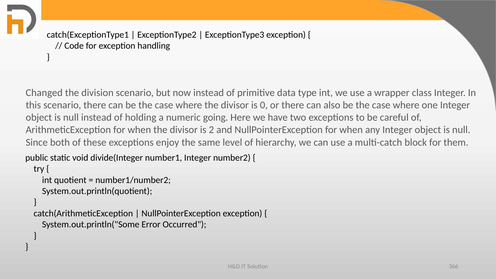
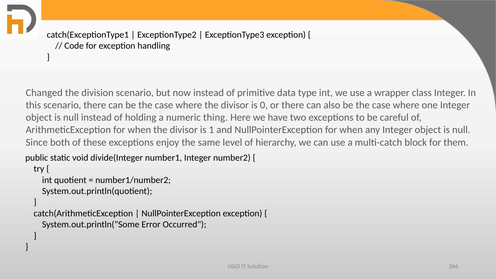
going: going -> thing (215, 118)
2: 2 -> 1 (211, 130)
